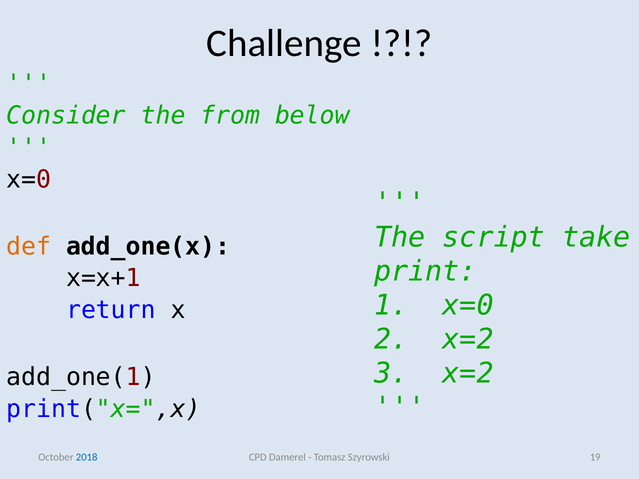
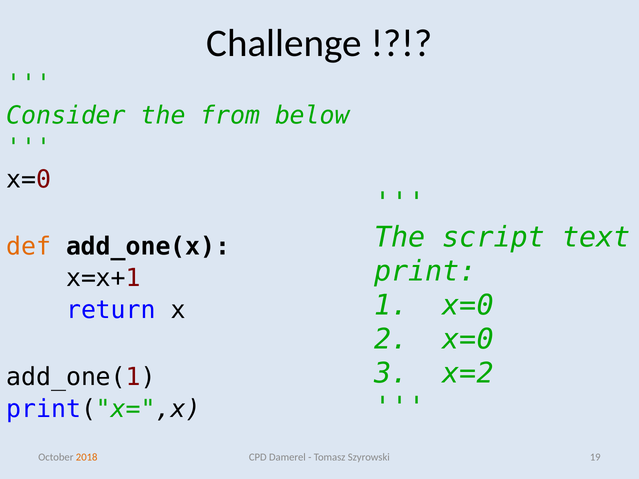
take: take -> text (596, 237)
2 x=2: x=2 -> x=0 (468, 340)
2018 colour: blue -> orange (87, 458)
